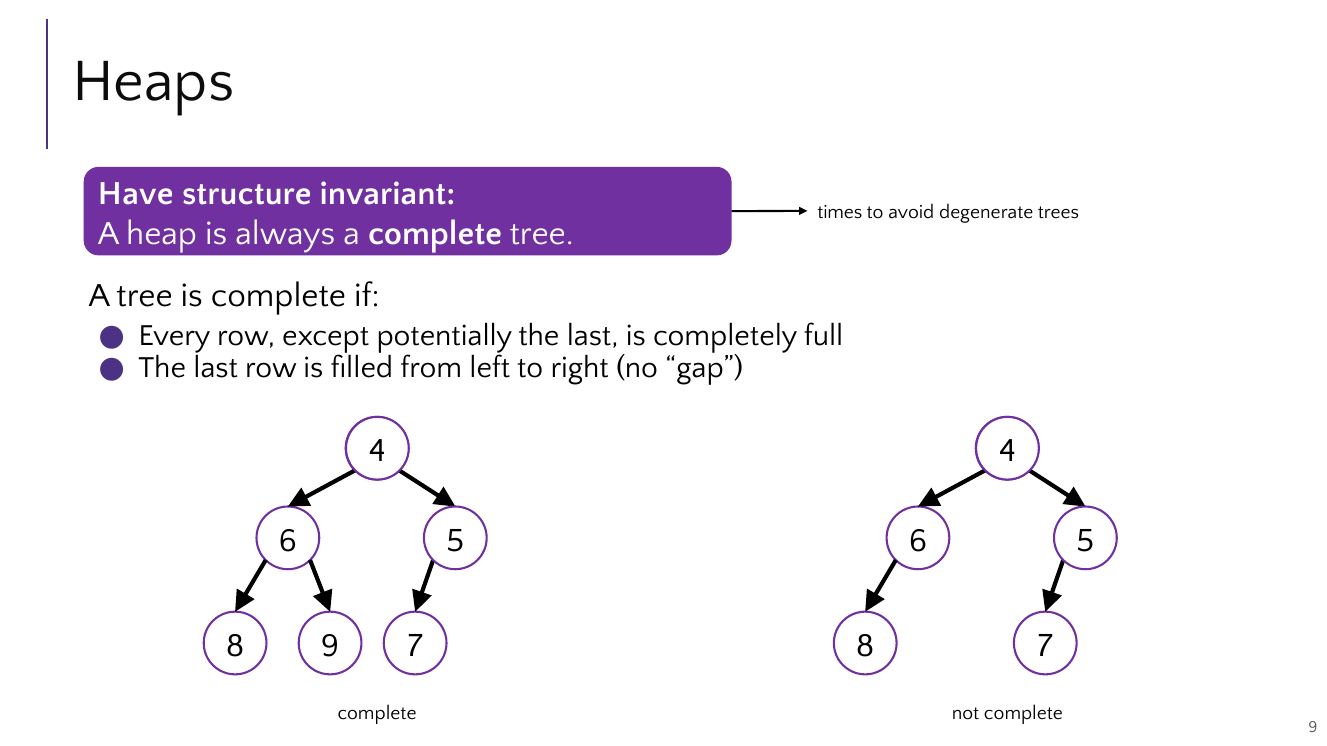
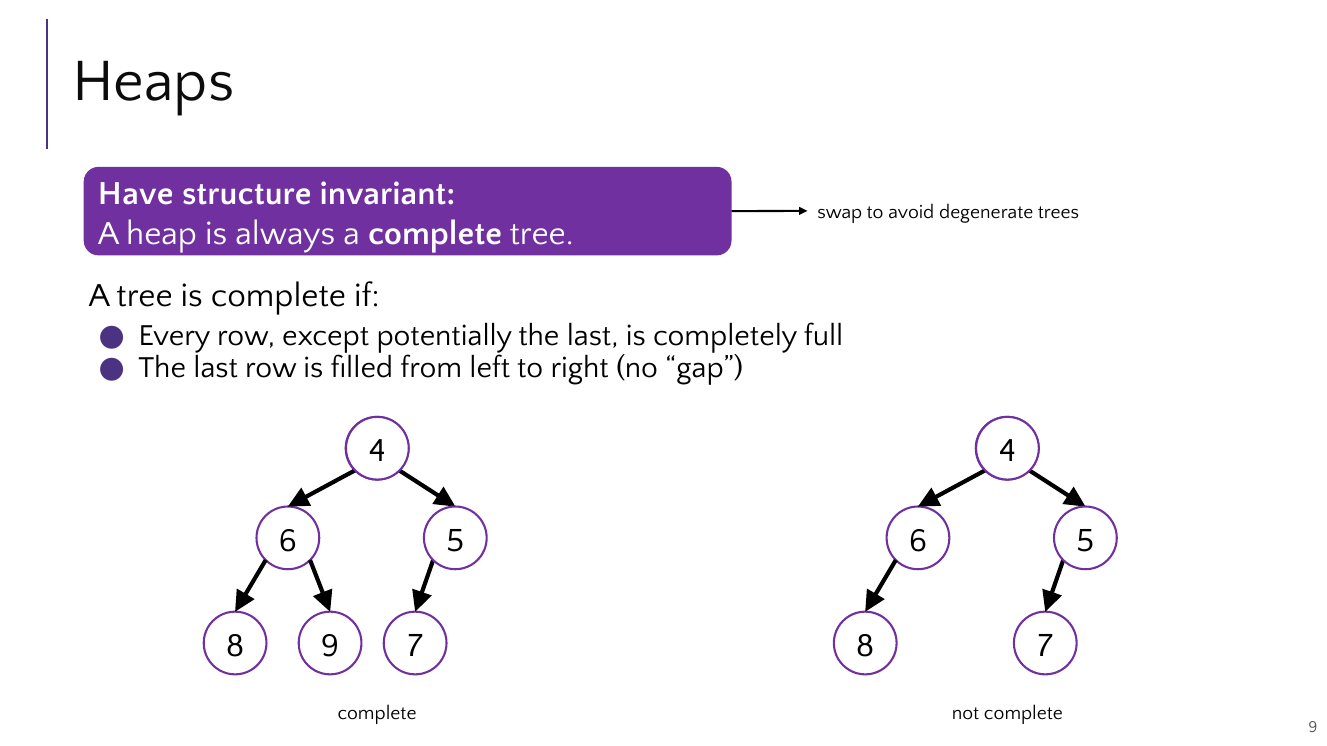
times: times -> swap (840, 212)
